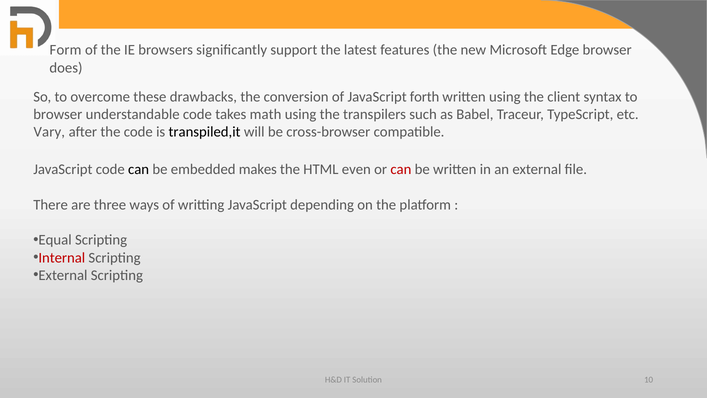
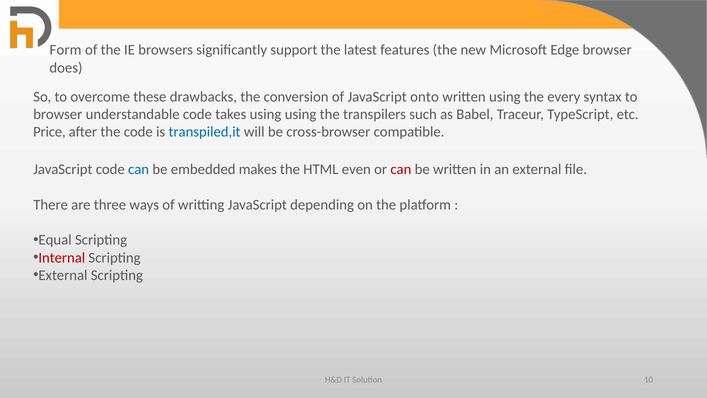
forth: forth -> onto (424, 97)
client: client -> every (564, 97)
takes math: math -> using (266, 114)
Vary: Vary -> Price (49, 132)
transpiled,it colour: black -> blue (205, 132)
can colour: black -> blue (139, 169)
